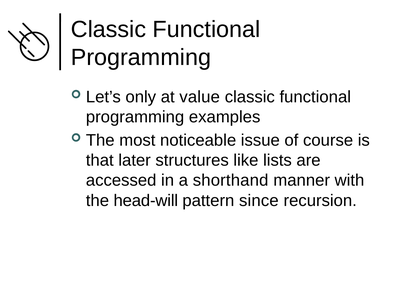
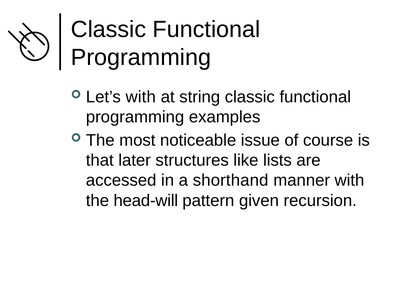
Let’s only: only -> with (141, 97)
value: value -> string (200, 97)
since: since -> given (259, 200)
